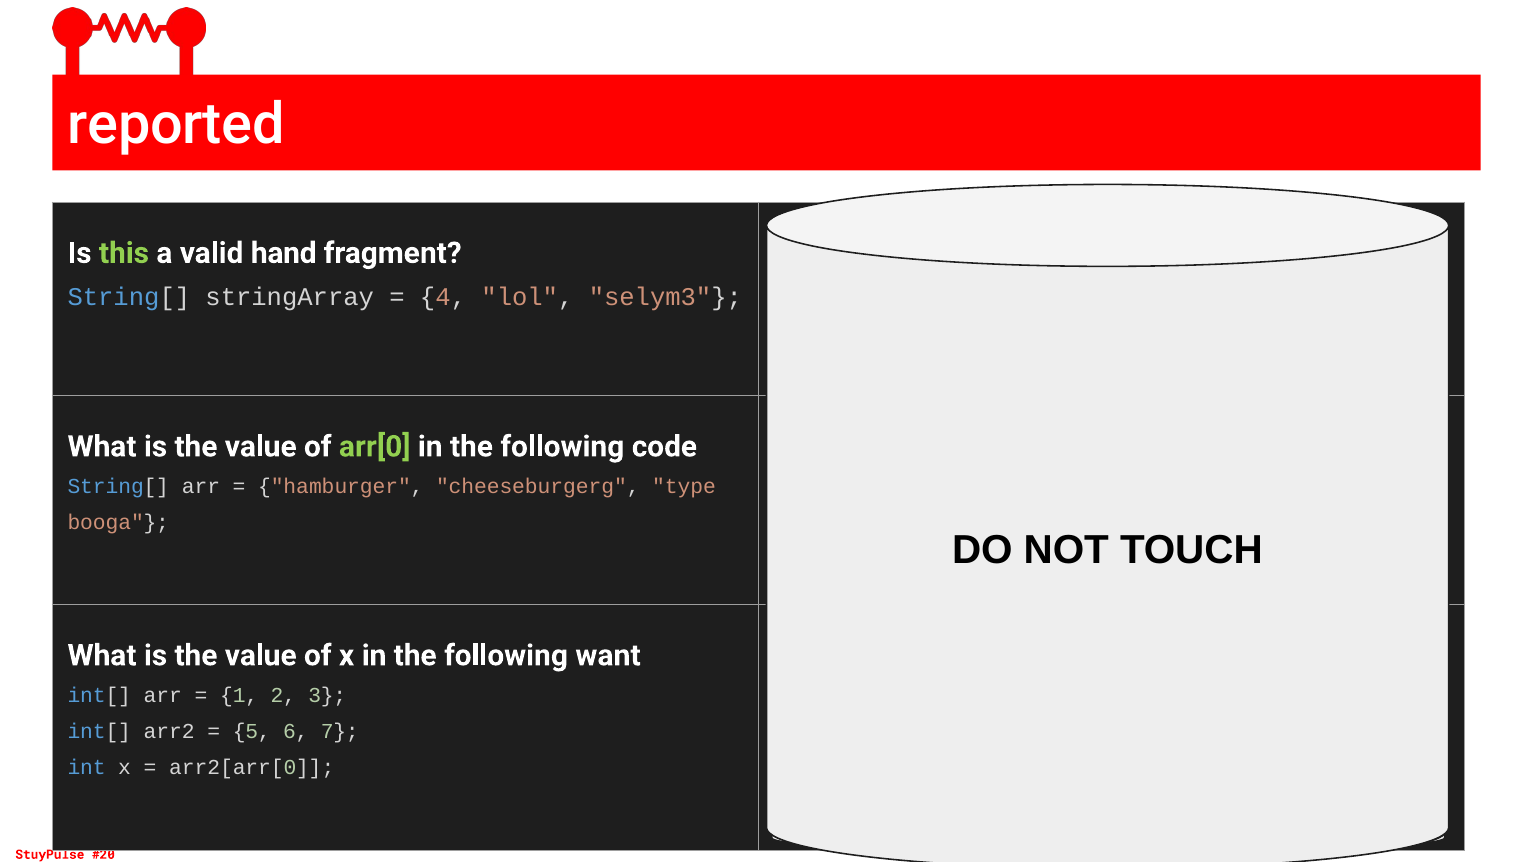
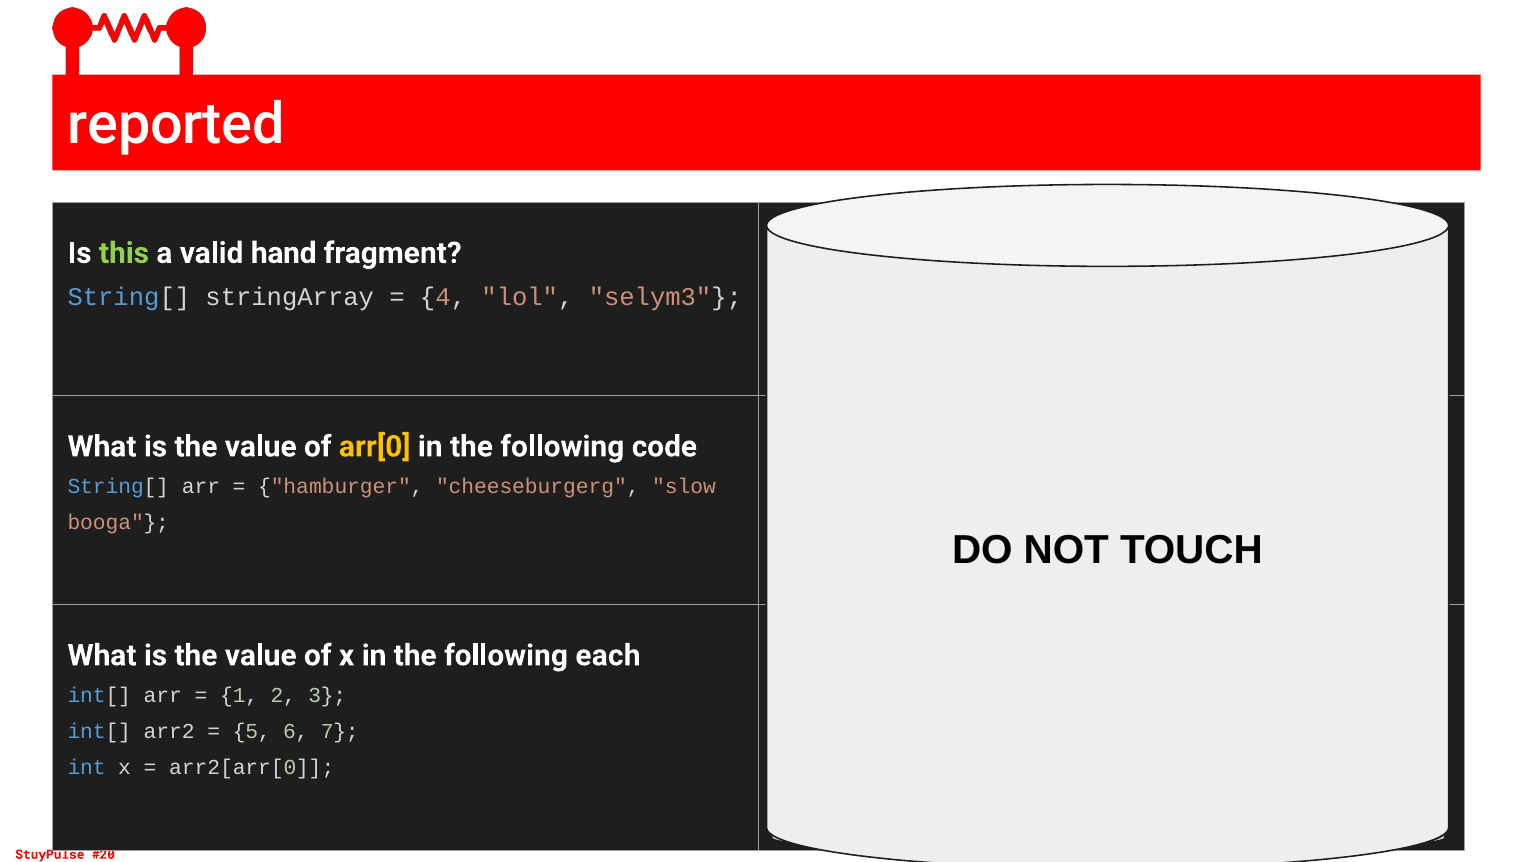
arr[0 colour: light green -> yellow (375, 447)
type: type -> slow (684, 487)
want: want -> each (608, 656)
